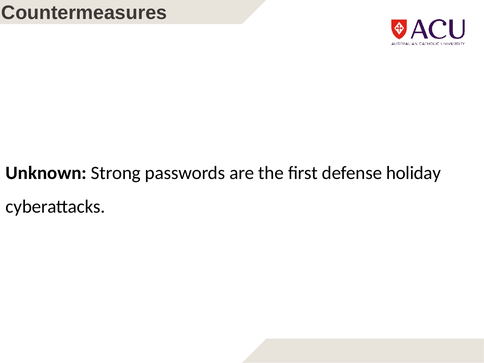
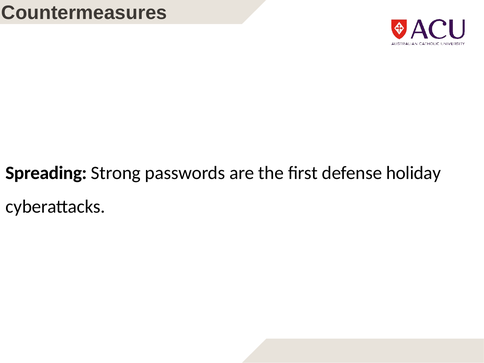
Unknown: Unknown -> Spreading (46, 173)
